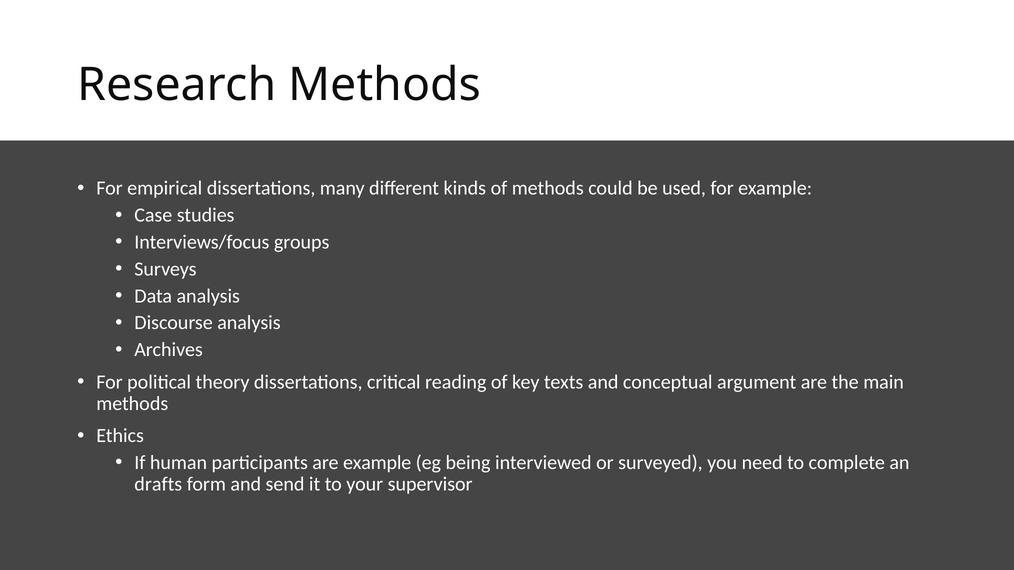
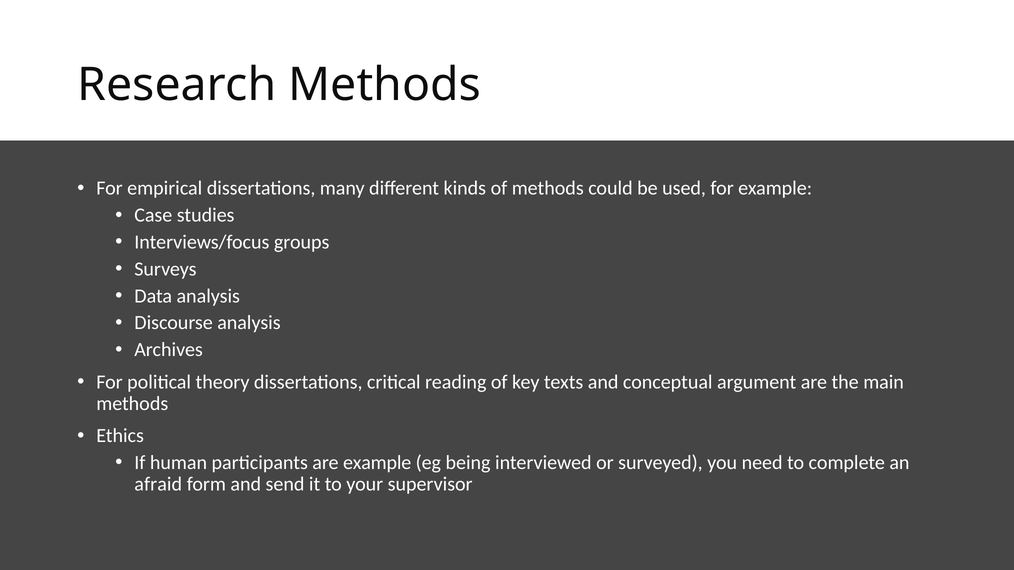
drafts: drafts -> afraid (158, 485)
